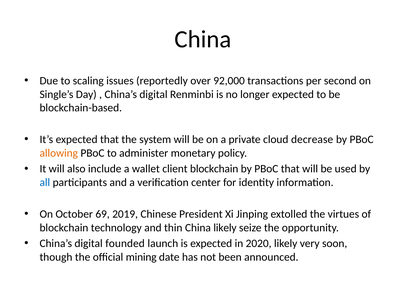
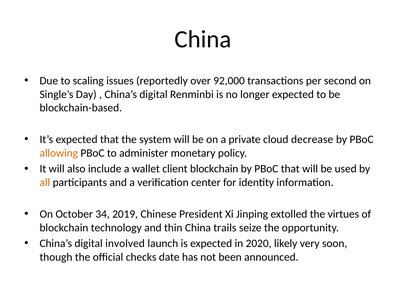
all colour: blue -> orange (45, 182)
69: 69 -> 34 (103, 214)
China likely: likely -> trails (225, 227)
founded: founded -> involved (125, 243)
mining: mining -> checks (141, 257)
